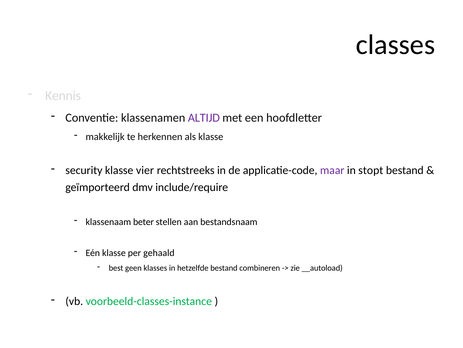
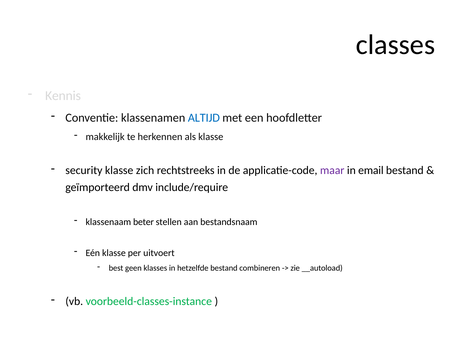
ALTIJD colour: purple -> blue (204, 118)
vier: vier -> zich (145, 170)
stopt: stopt -> email (371, 170)
gehaald: gehaald -> uitvoert (159, 252)
